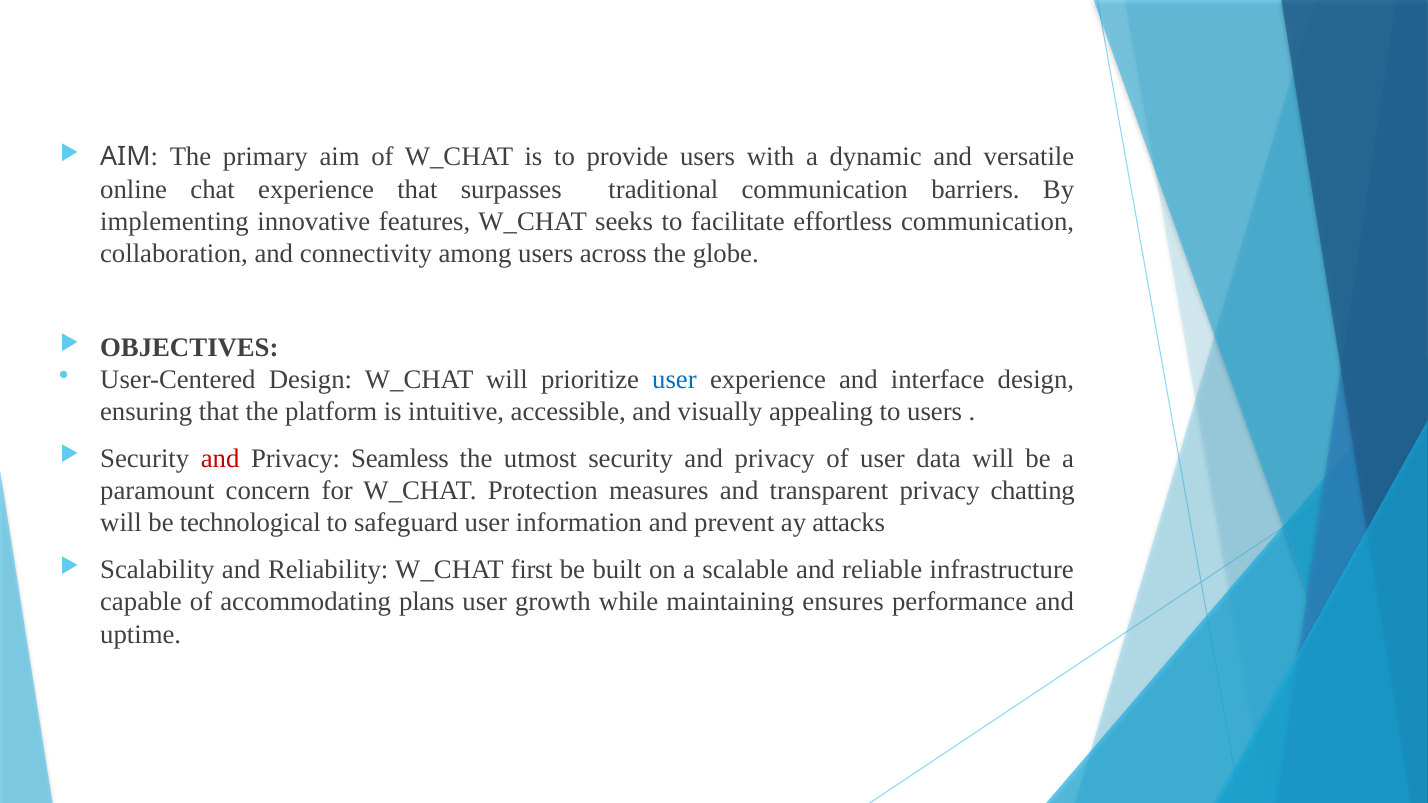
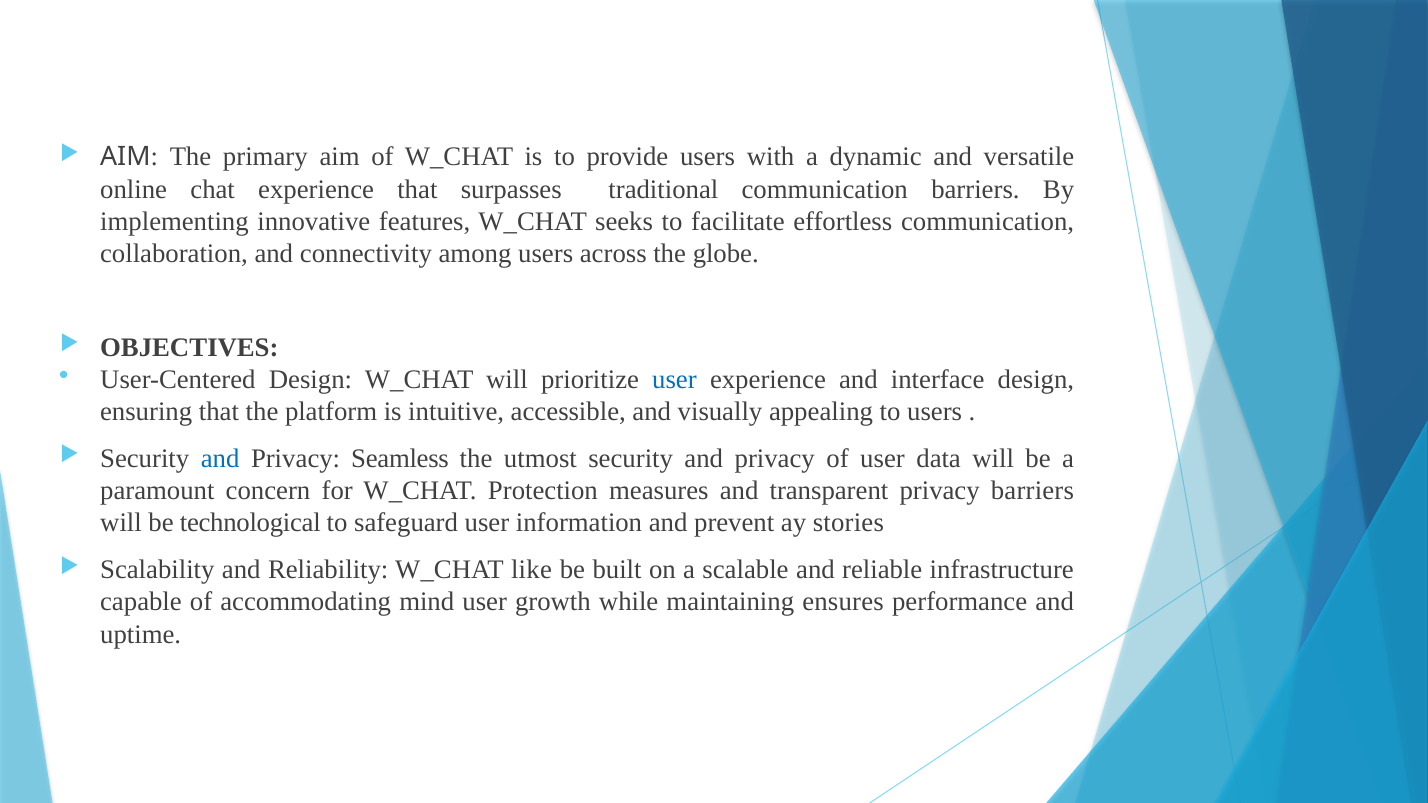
and colour: red -> blue (220, 459)
privacy chatting: chatting -> barriers (1032, 491)
attacks: attacks -> stories (848, 523)
first: first -> like (531, 570)
plans: plans -> mind (427, 602)
